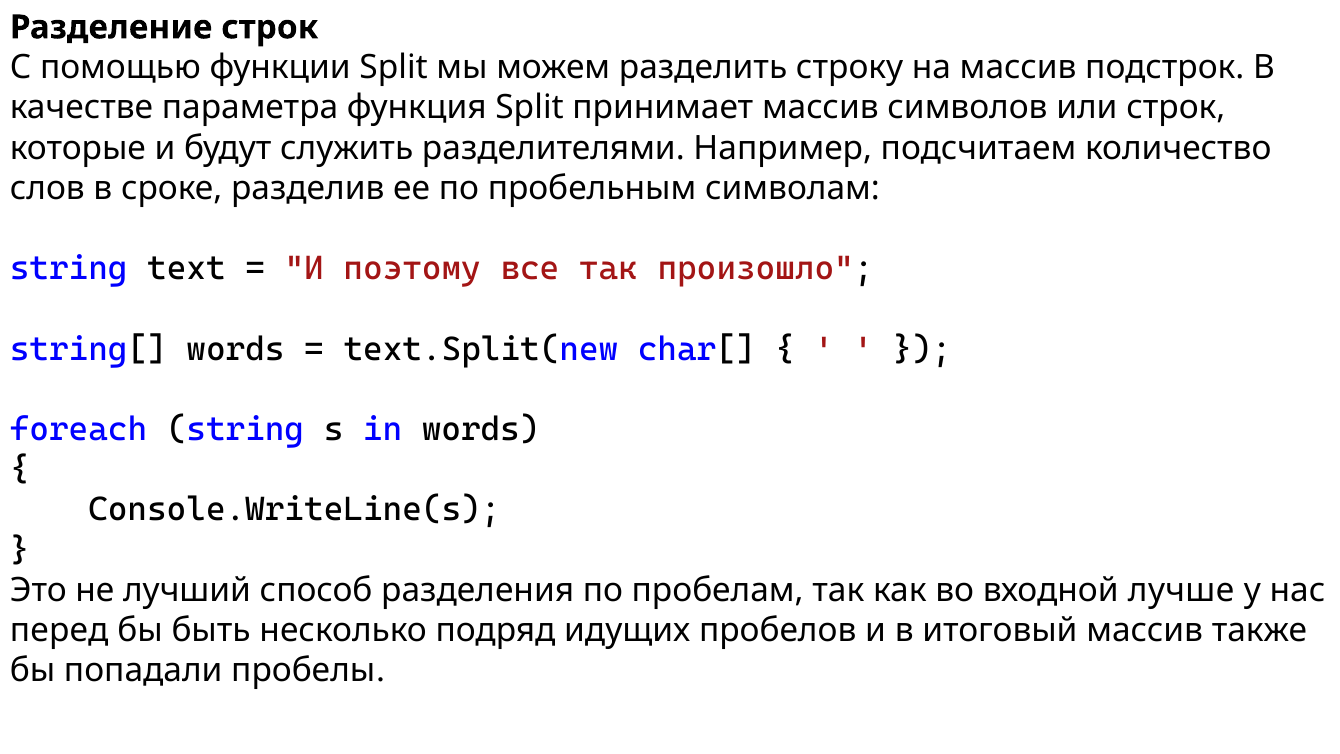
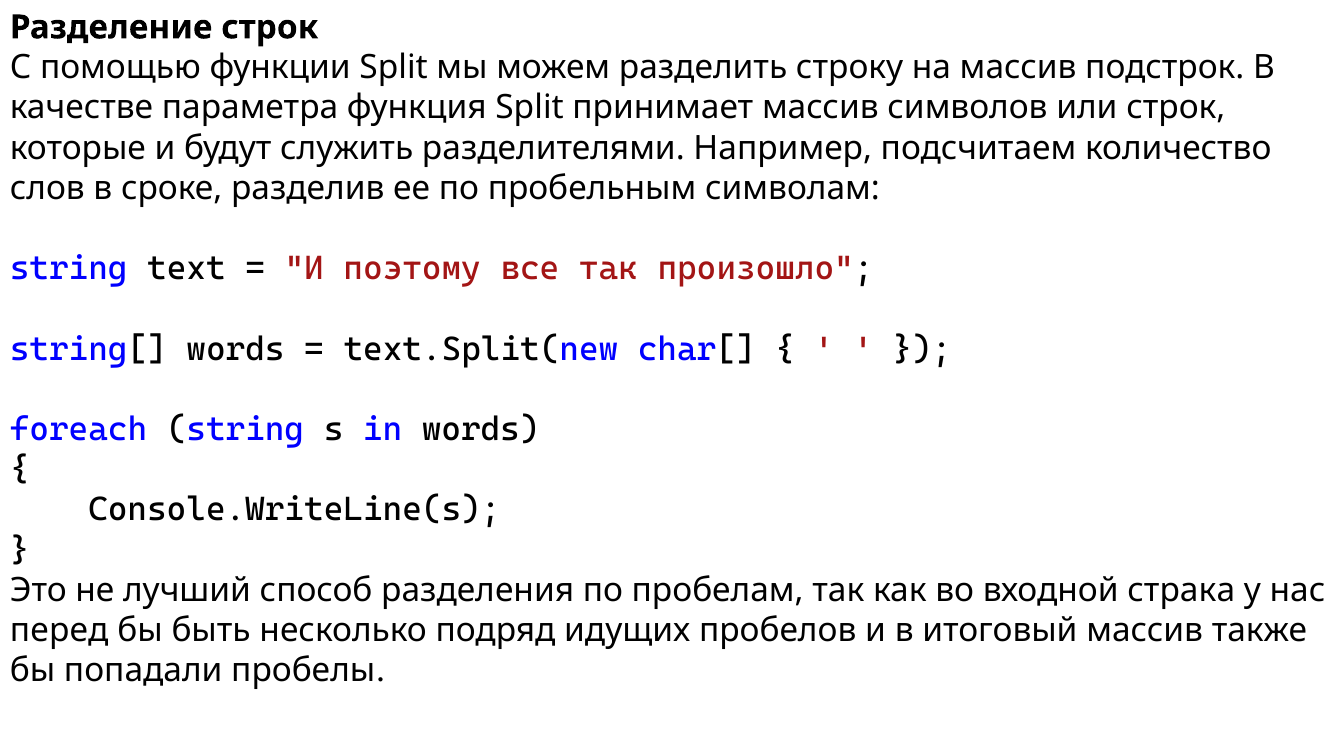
лучше: лучше -> страка (1181, 590)
